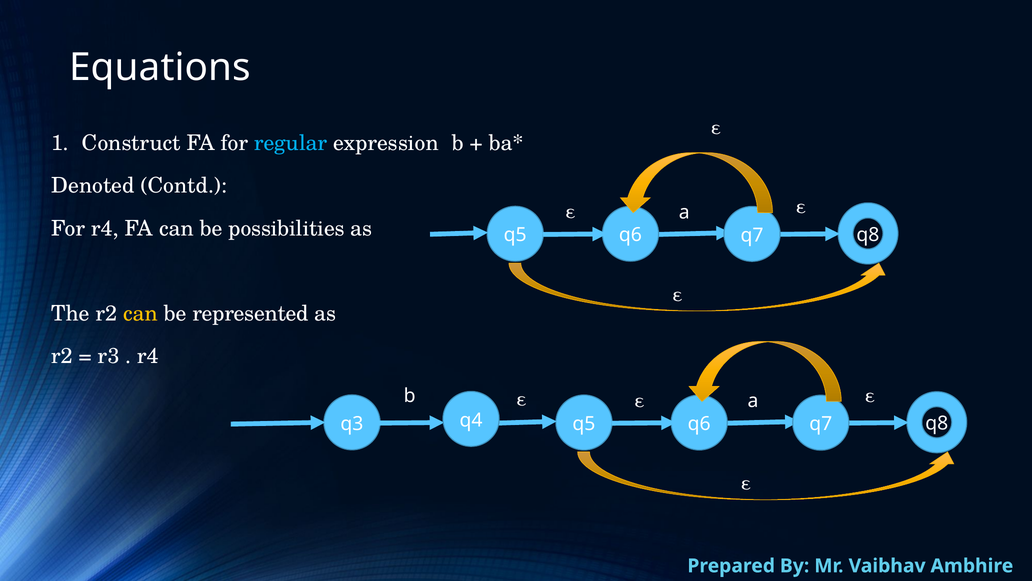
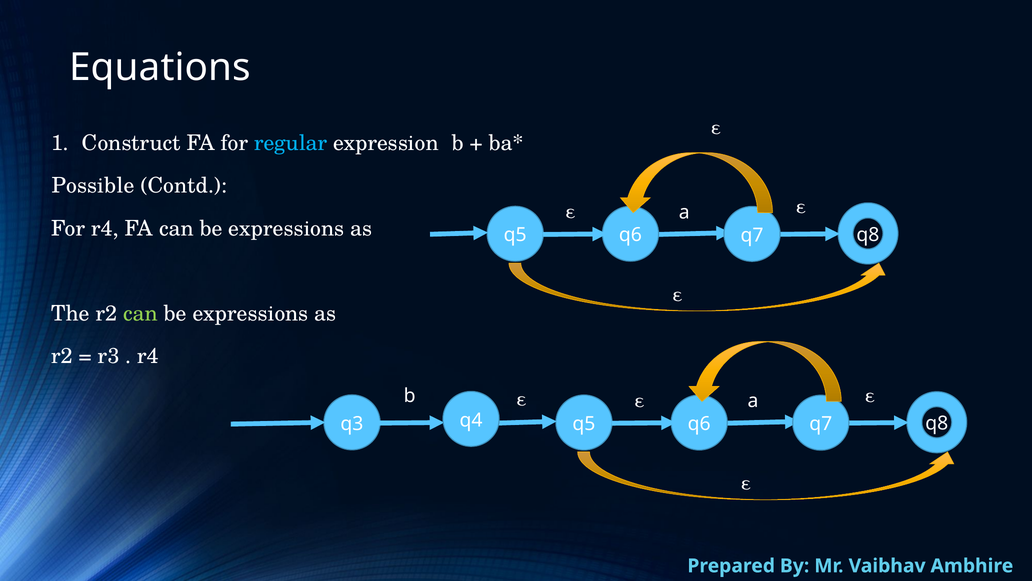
Denoted: Denoted -> Possible (93, 186)
FA can be possibilities: possibilities -> expressions (286, 228)
can colour: yellow -> light green (140, 313)
represented: represented -> expressions (251, 313)
